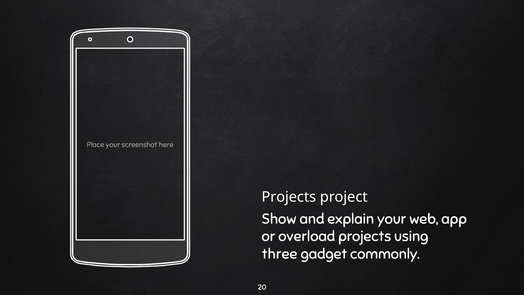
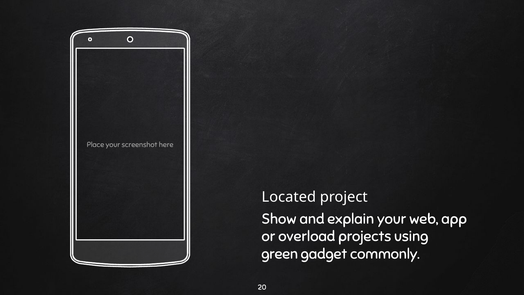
Projects: Projects -> Located (289, 197)
three: three -> green (280, 254)
